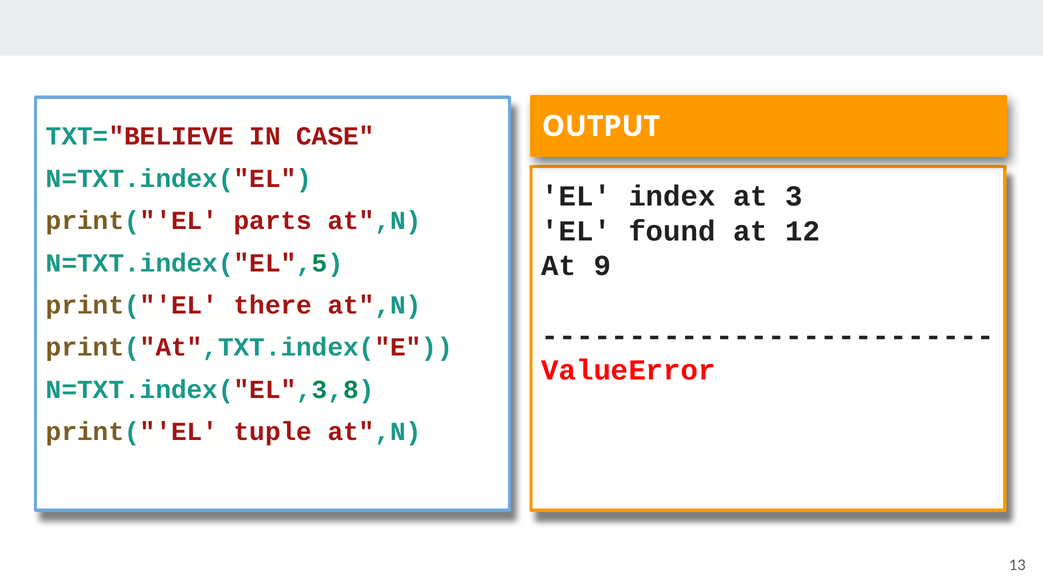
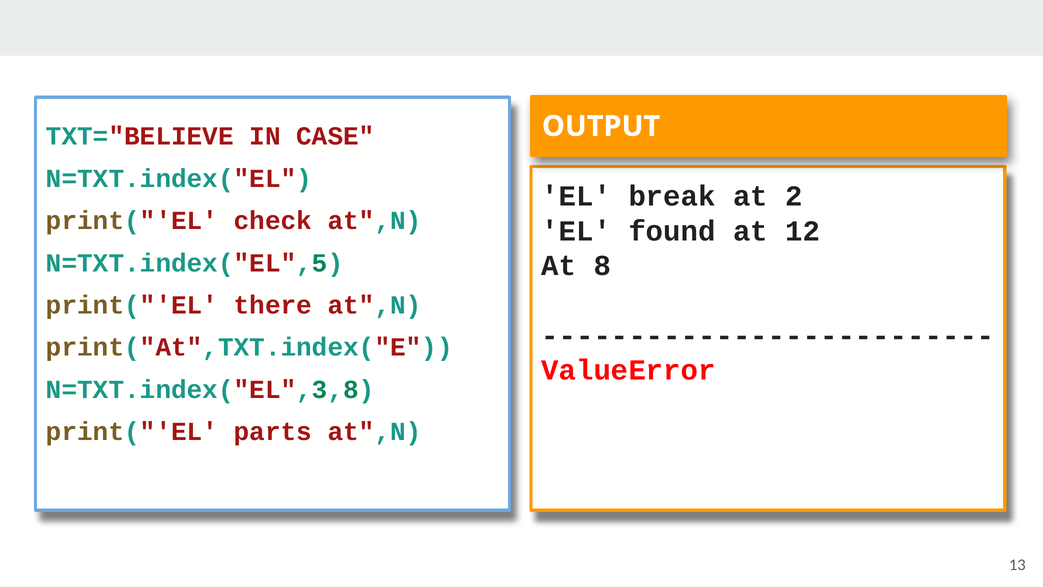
index: index -> break (672, 196)
3: 3 -> 2 (794, 196)
parts: parts -> check (273, 221)
9: 9 -> 8 (602, 266)
tuple: tuple -> parts (273, 432)
